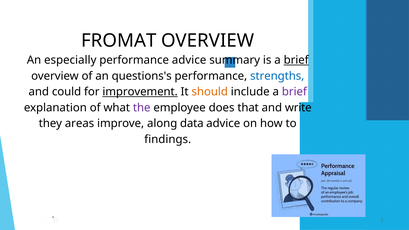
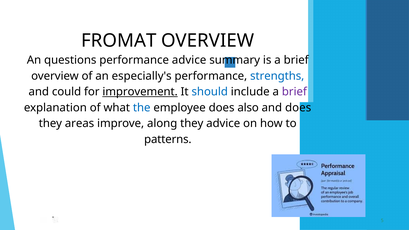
especially: especially -> questions (70, 60)
brief underline: present -> none (296, 60)
questions's: questions's -> especially's (142, 76)
should colour: orange -> blue (210, 92)
the colour: purple -> blue (142, 108)
that: that -> also (248, 108)
and write: write -> does (298, 108)
along data: data -> they (192, 123)
findings: findings -> patterns (168, 139)
